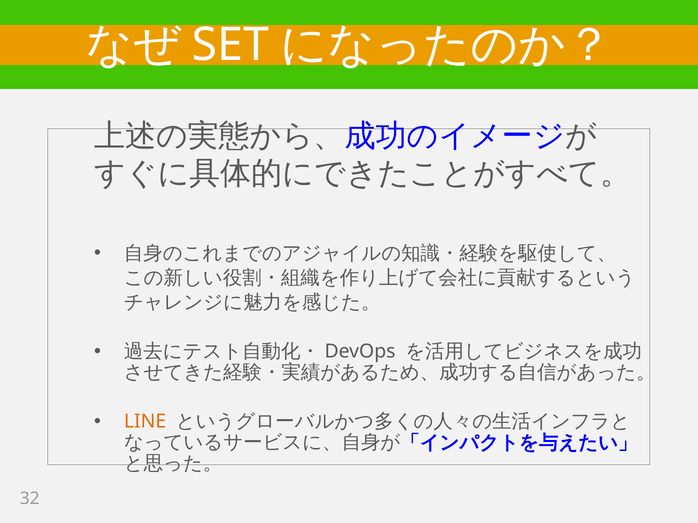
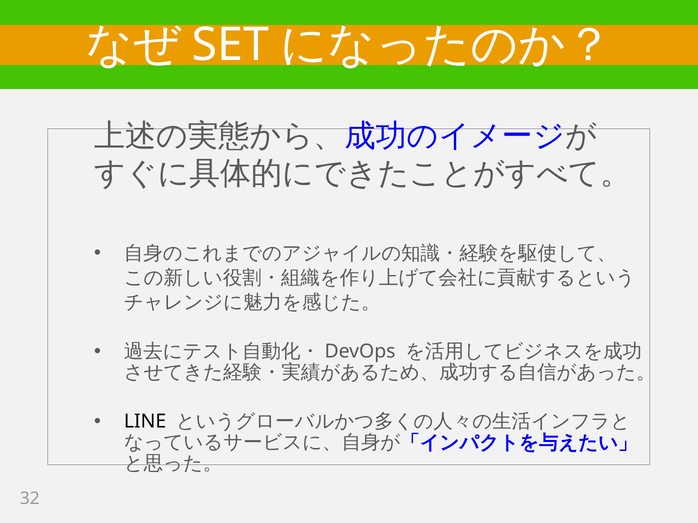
LINE colour: orange -> black (145, 422)
